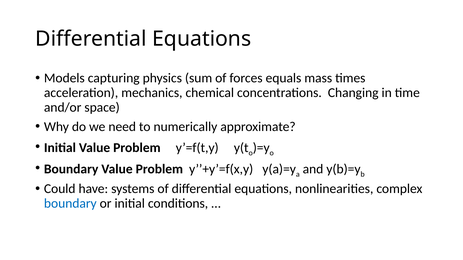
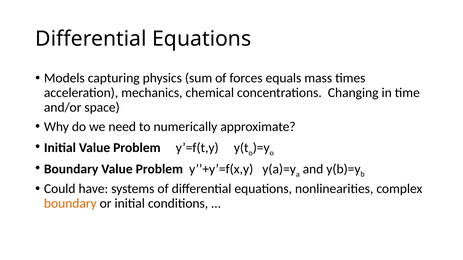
boundary colour: blue -> orange (70, 204)
